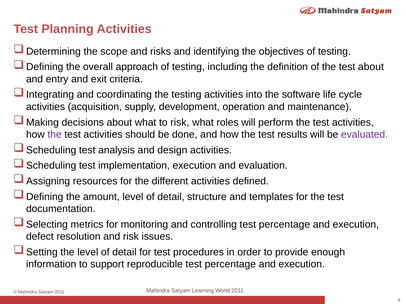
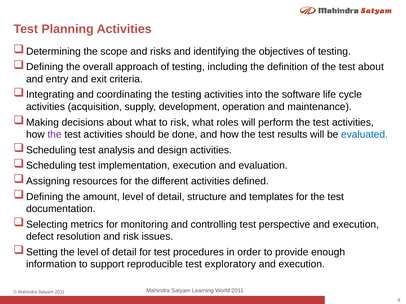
evaluated colour: purple -> blue (364, 135)
controlling test percentage: percentage -> perspective (285, 225)
reproducible test percentage: percentage -> exploratory (230, 265)
